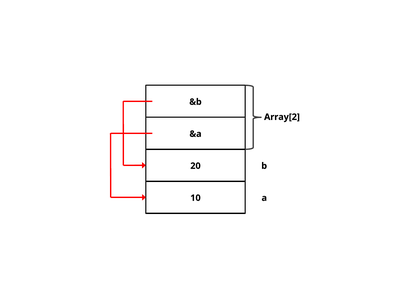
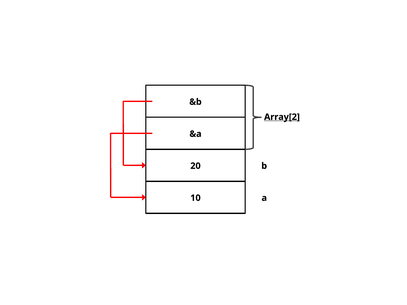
Array[2 underline: none -> present (282, 117)
